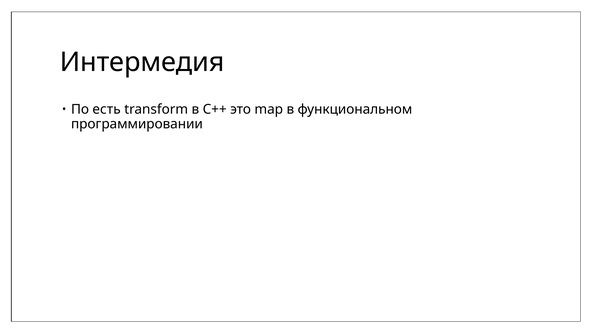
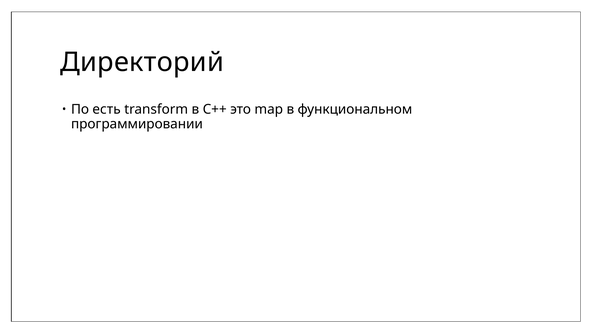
Интермедия: Интермедия -> Директорий (142, 62)
